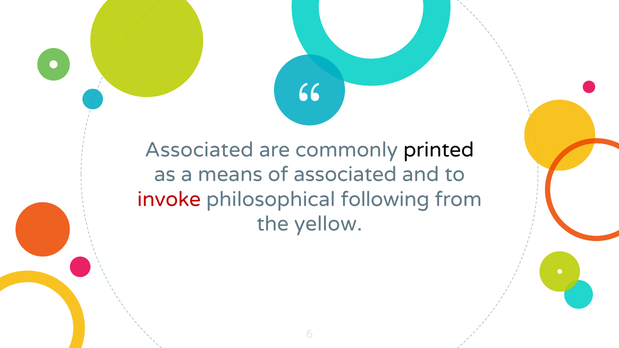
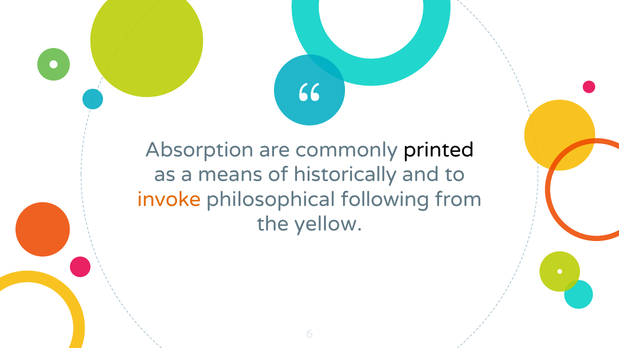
Associated: Associated -> Absorption (199, 150)
of associated: associated -> historically (345, 175)
invoke colour: red -> orange (169, 200)
